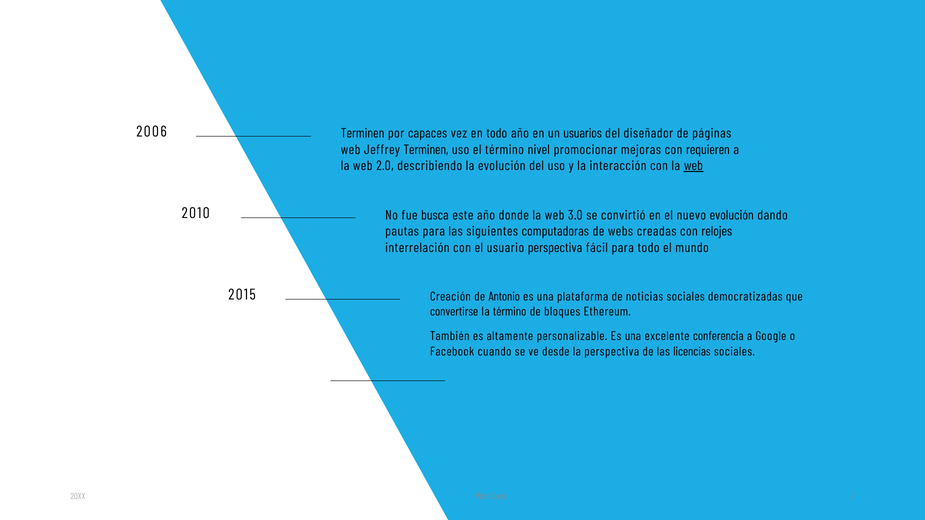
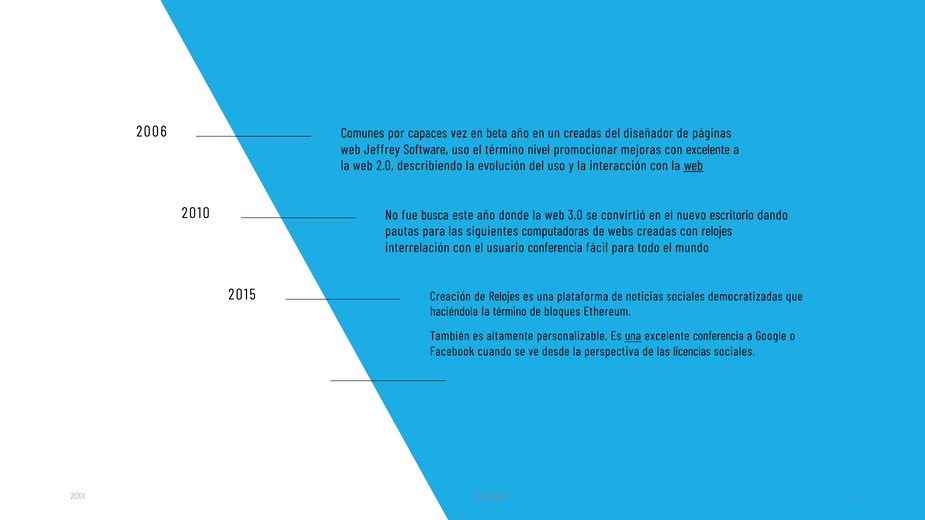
Terminen: Terminen -> Comunes (363, 133)
en todo: todo -> beta (497, 133)
un usuarios: usuarios -> creadas (582, 133)
Jeffrey Terminen: Terminen -> Software (426, 150)
con requieren: requieren -> excelente (708, 150)
nuevo evolución: evolución -> escritorio (732, 215)
usuario perspectiva: perspectiva -> conferencia (555, 248)
de Antonio: Antonio -> Relojes (504, 297)
convertirse: convertirse -> haciéndola (454, 312)
una underline: none -> present (633, 337)
